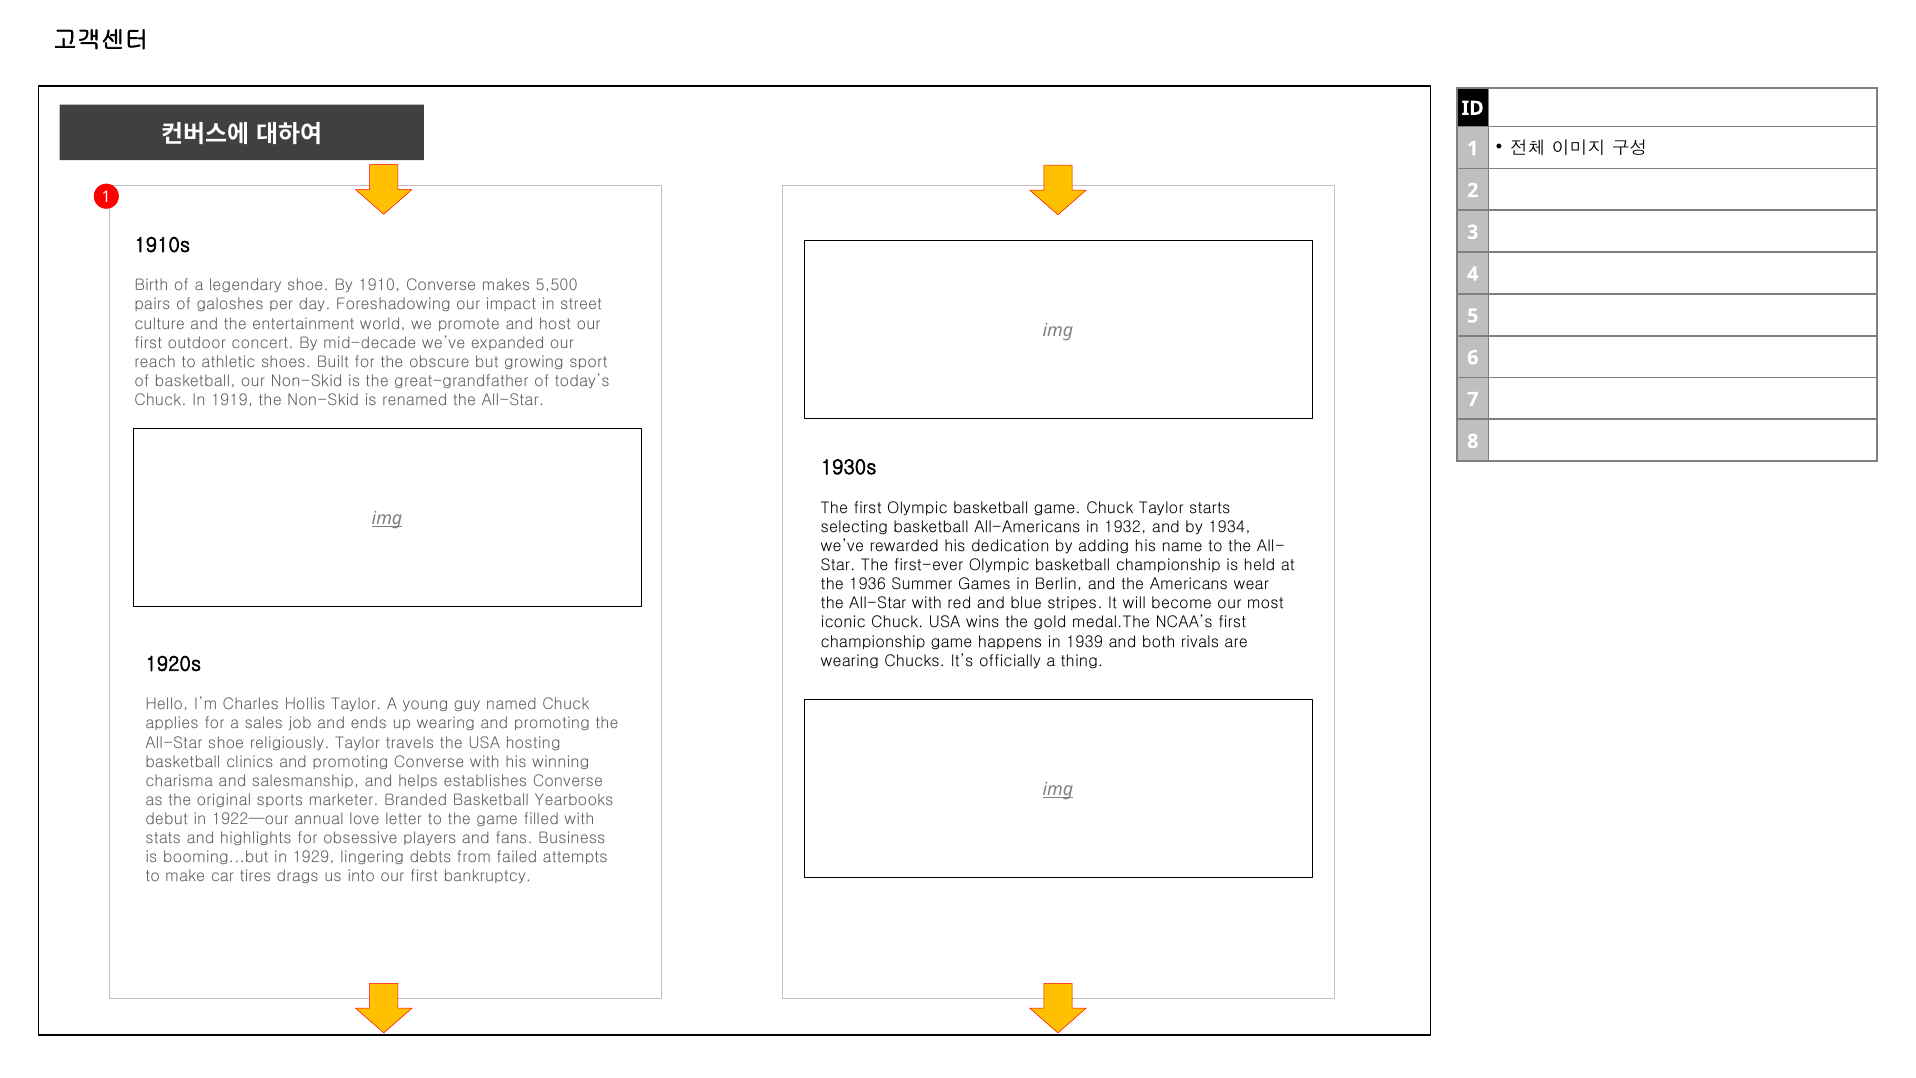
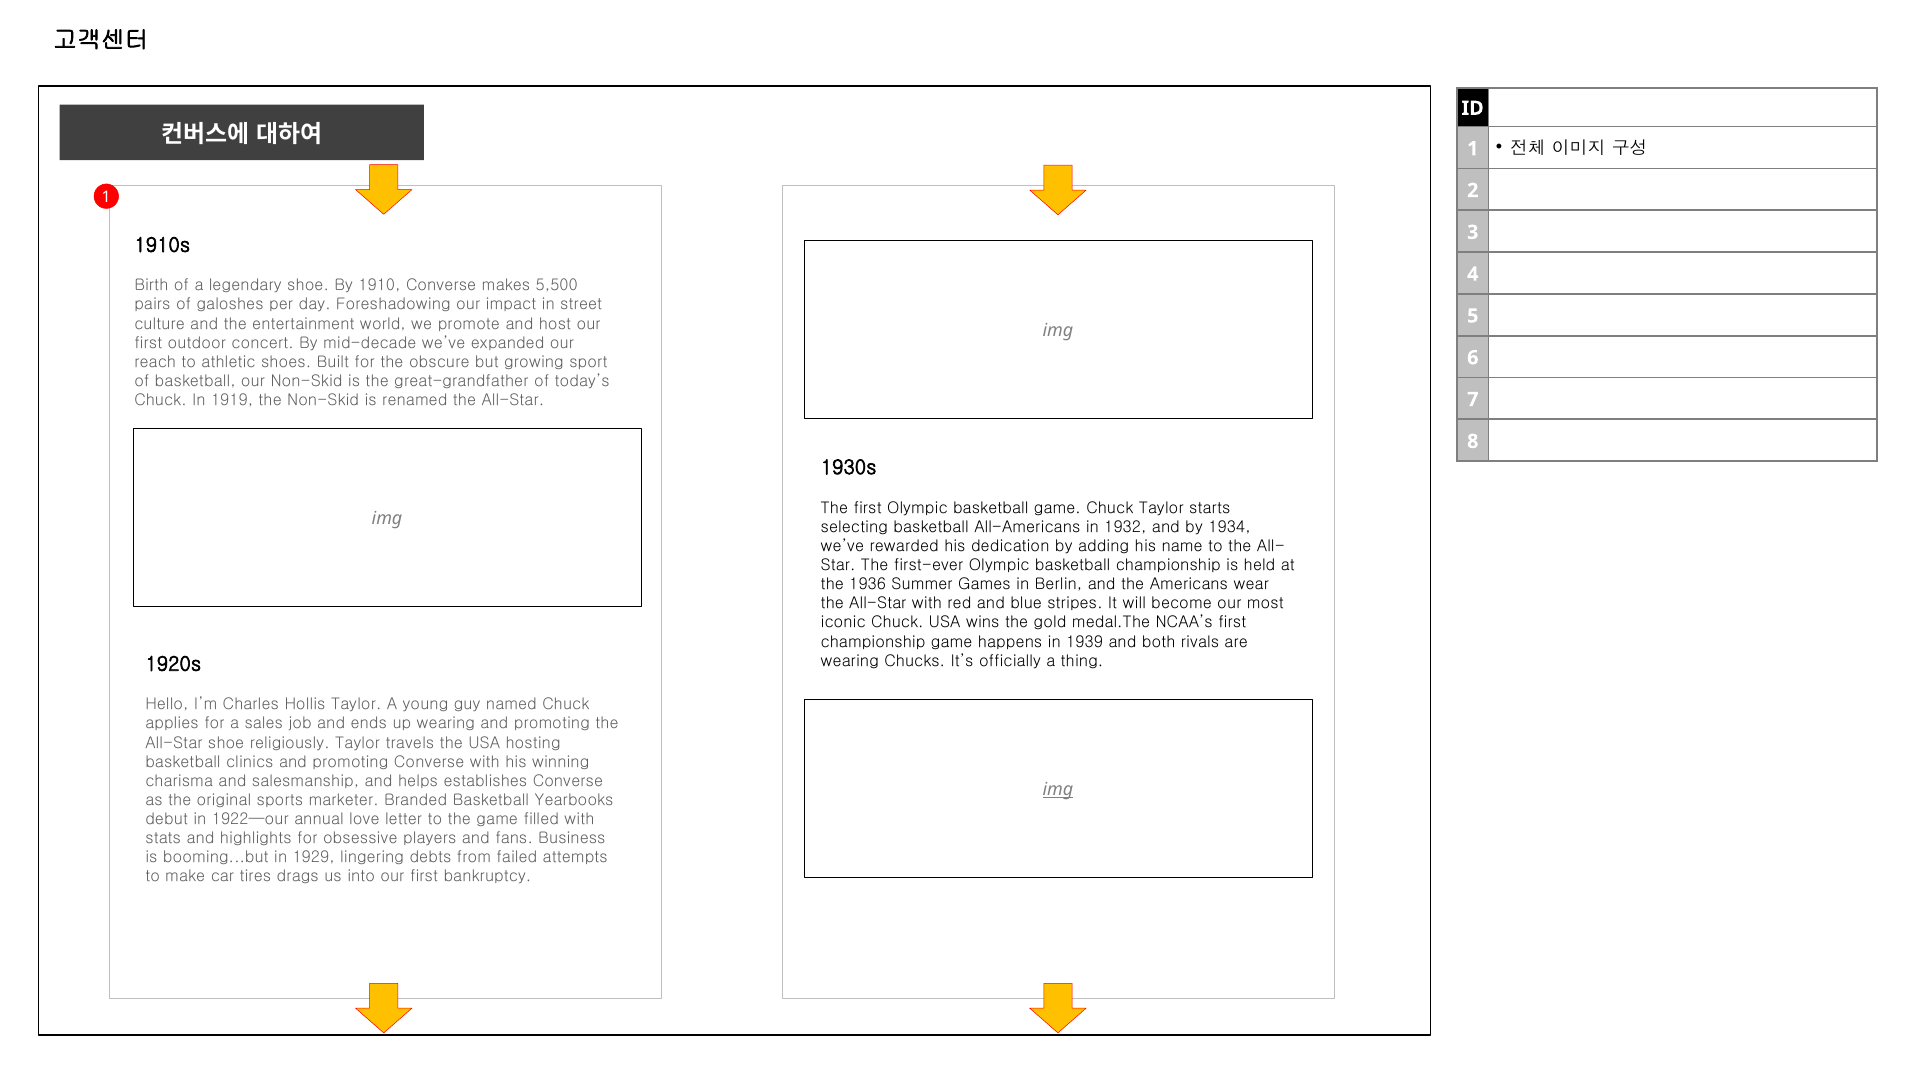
img underline: present -> none (387, 519)
